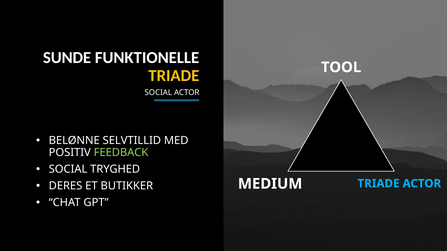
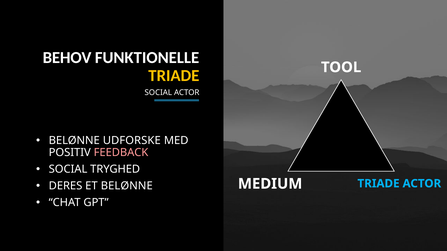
SUNDE: SUNDE -> BEHOV (67, 58)
SELVTILLID: SELVTILLID -> UDFORSKE (132, 141)
FEEDBACK colour: light green -> pink (121, 153)
ET BUTIKKER: BUTIKKER -> BELØNNE (127, 186)
